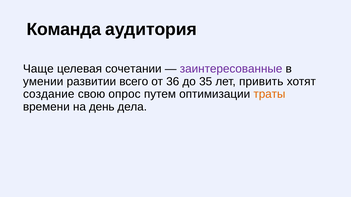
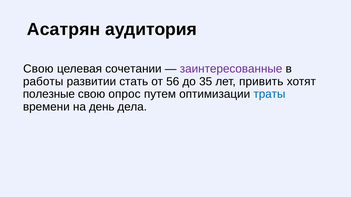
Команда: Команда -> Асатрян (64, 29)
Чаще: Чаще -> Свою (38, 69)
умении: умении -> работы (43, 82)
всего: всего -> стать (134, 82)
36: 36 -> 56 (173, 82)
создание: создание -> полезные (49, 94)
траты colour: orange -> blue (269, 94)
